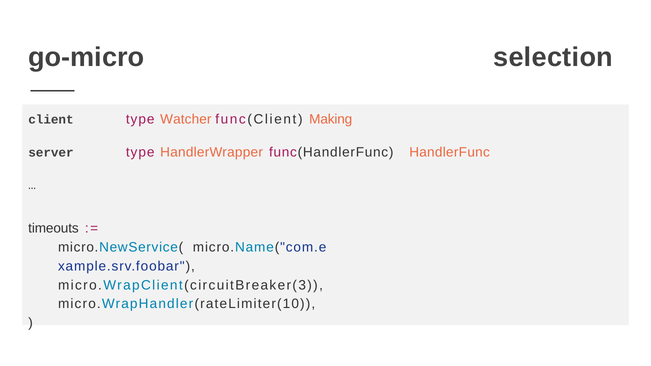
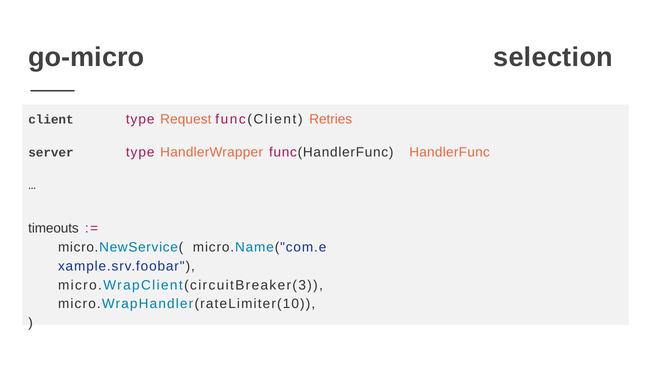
Watcher: Watcher -> Request (186, 119)
Making: Making -> Retries (331, 119)
